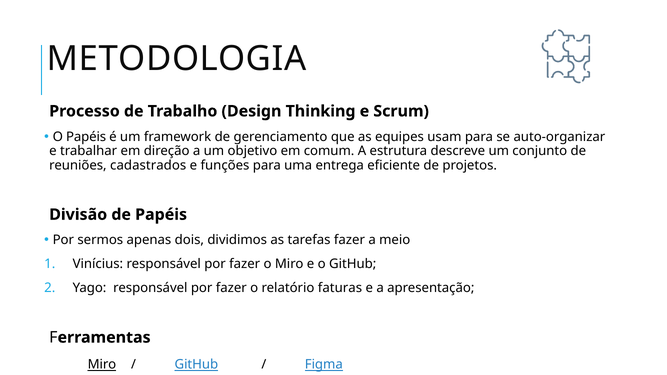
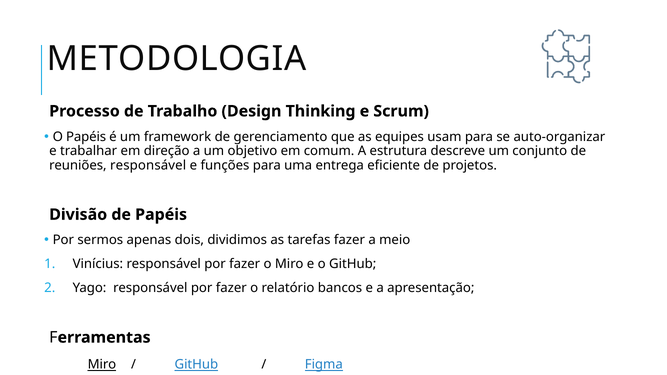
reuniões cadastrados: cadastrados -> responsável (148, 165)
faturas: faturas -> bancos (340, 288)
